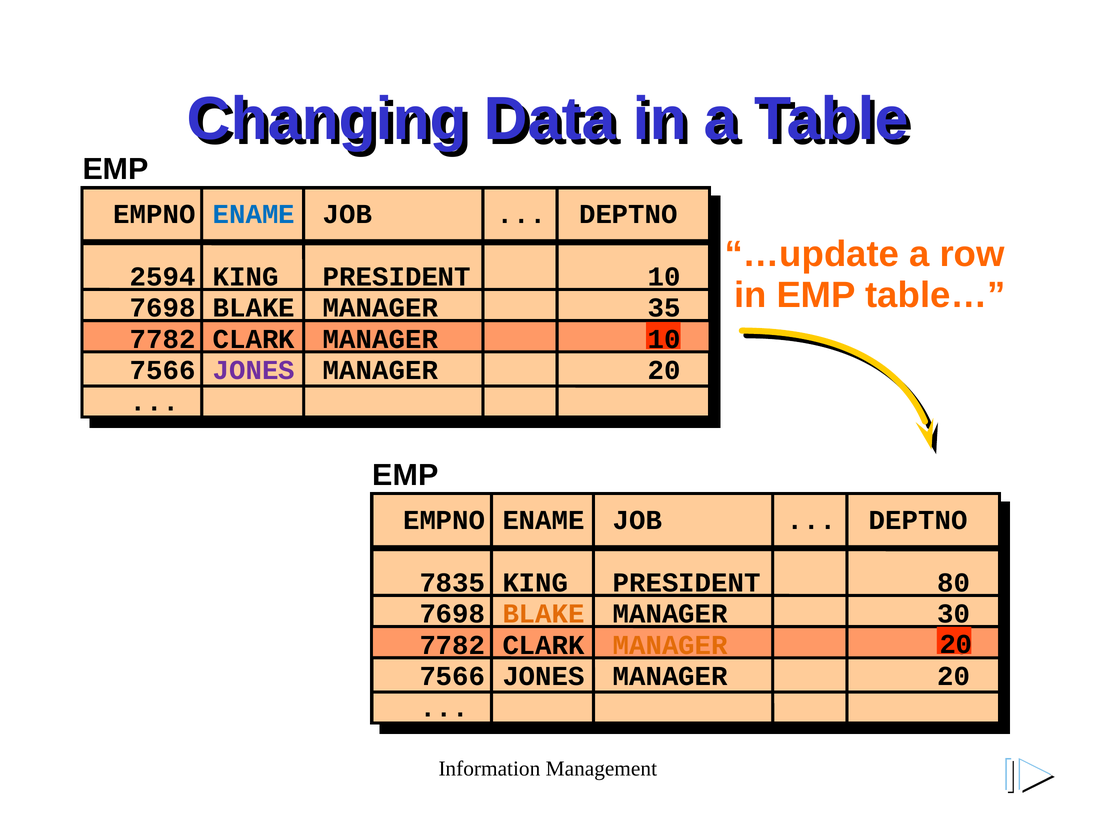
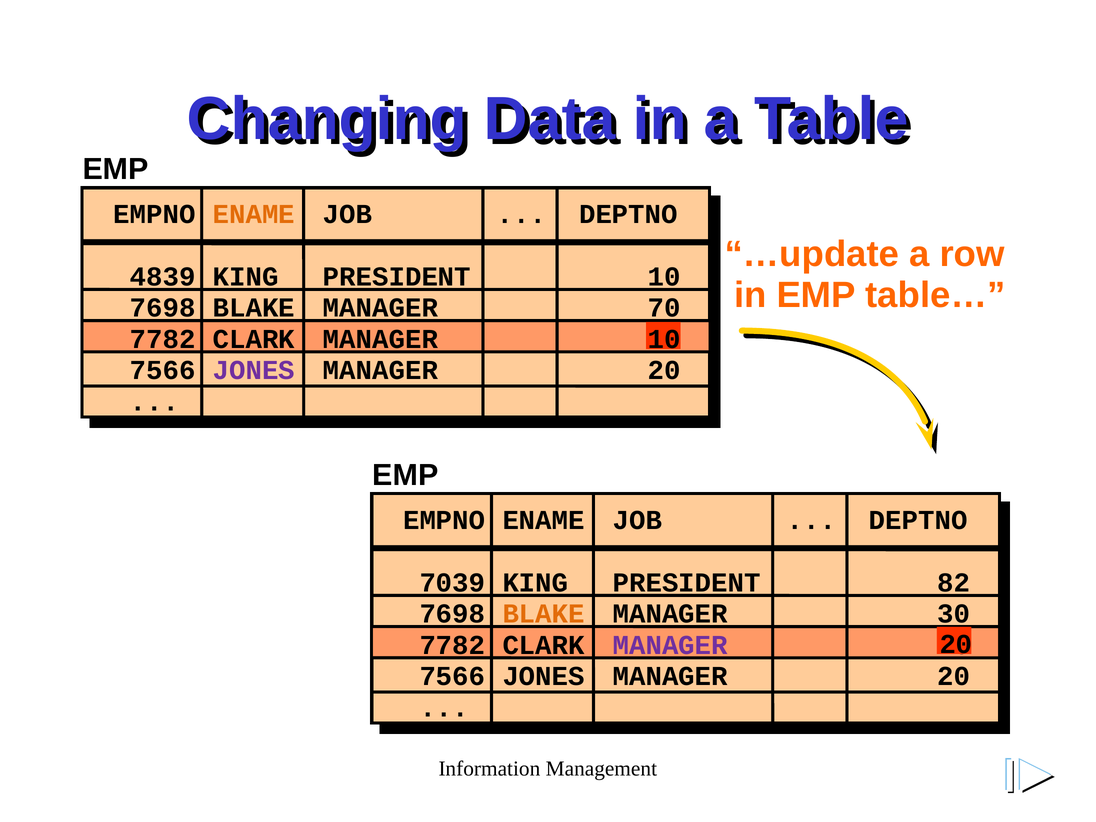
ENAME colour: blue -> orange (254, 214)
2594: 2594 -> 4839 (163, 277)
35: 35 -> 70 (664, 308)
7835: 7835 -> 7039 (452, 583)
80: 80 -> 82 (954, 583)
MANAGER colour: orange -> purple (670, 645)
